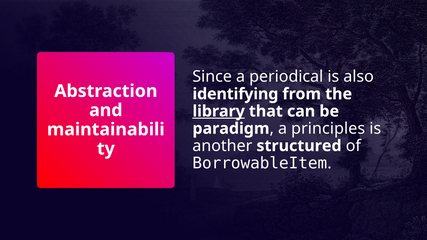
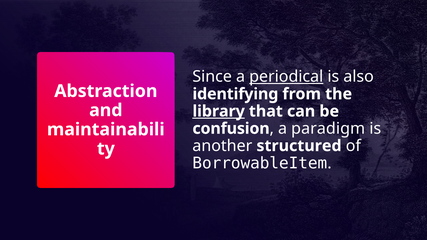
periodical underline: none -> present (286, 77)
paradigm: paradigm -> confusion (231, 129)
principles: principles -> paradigm (328, 129)
